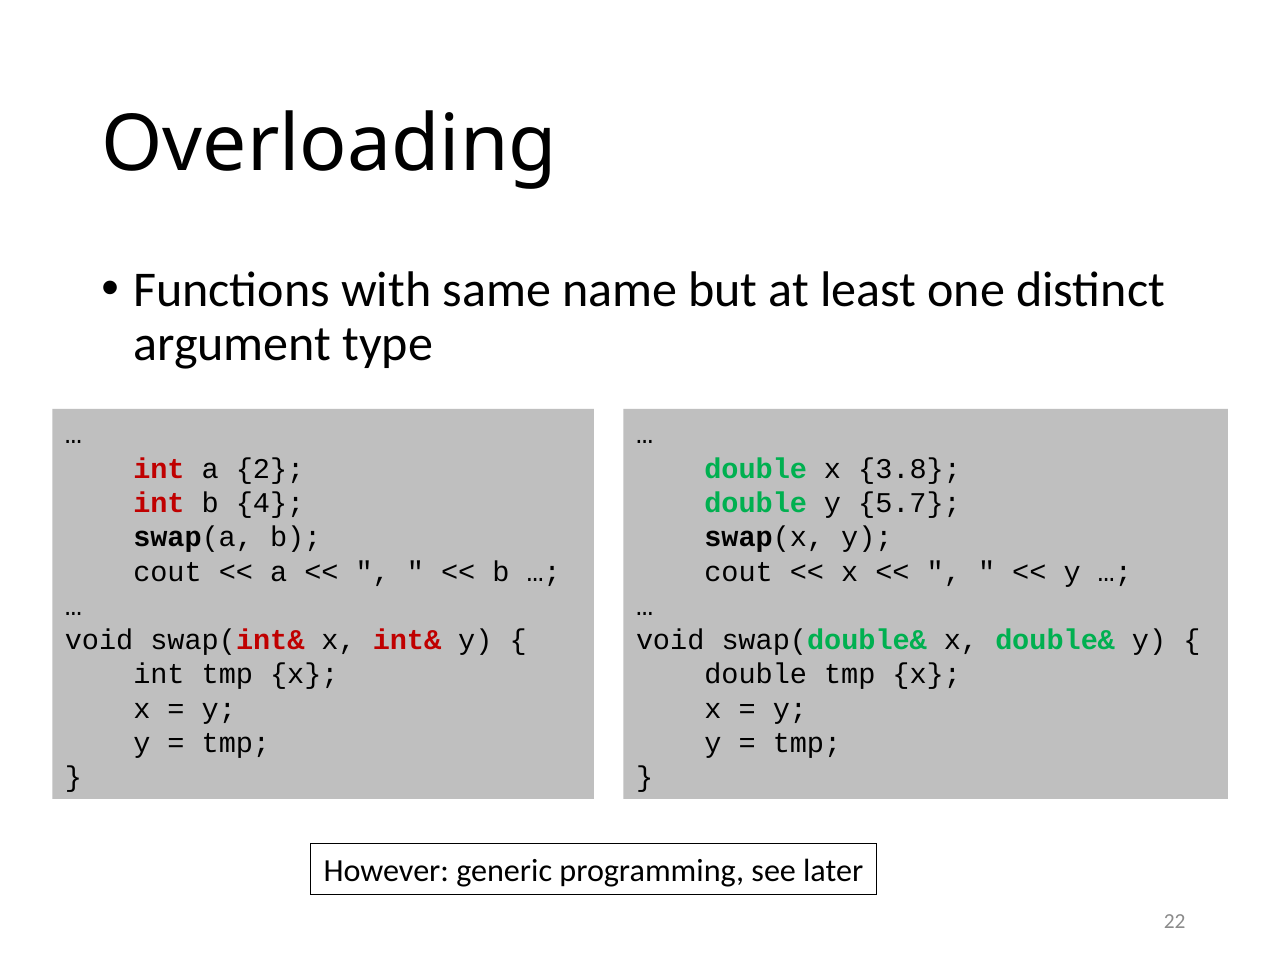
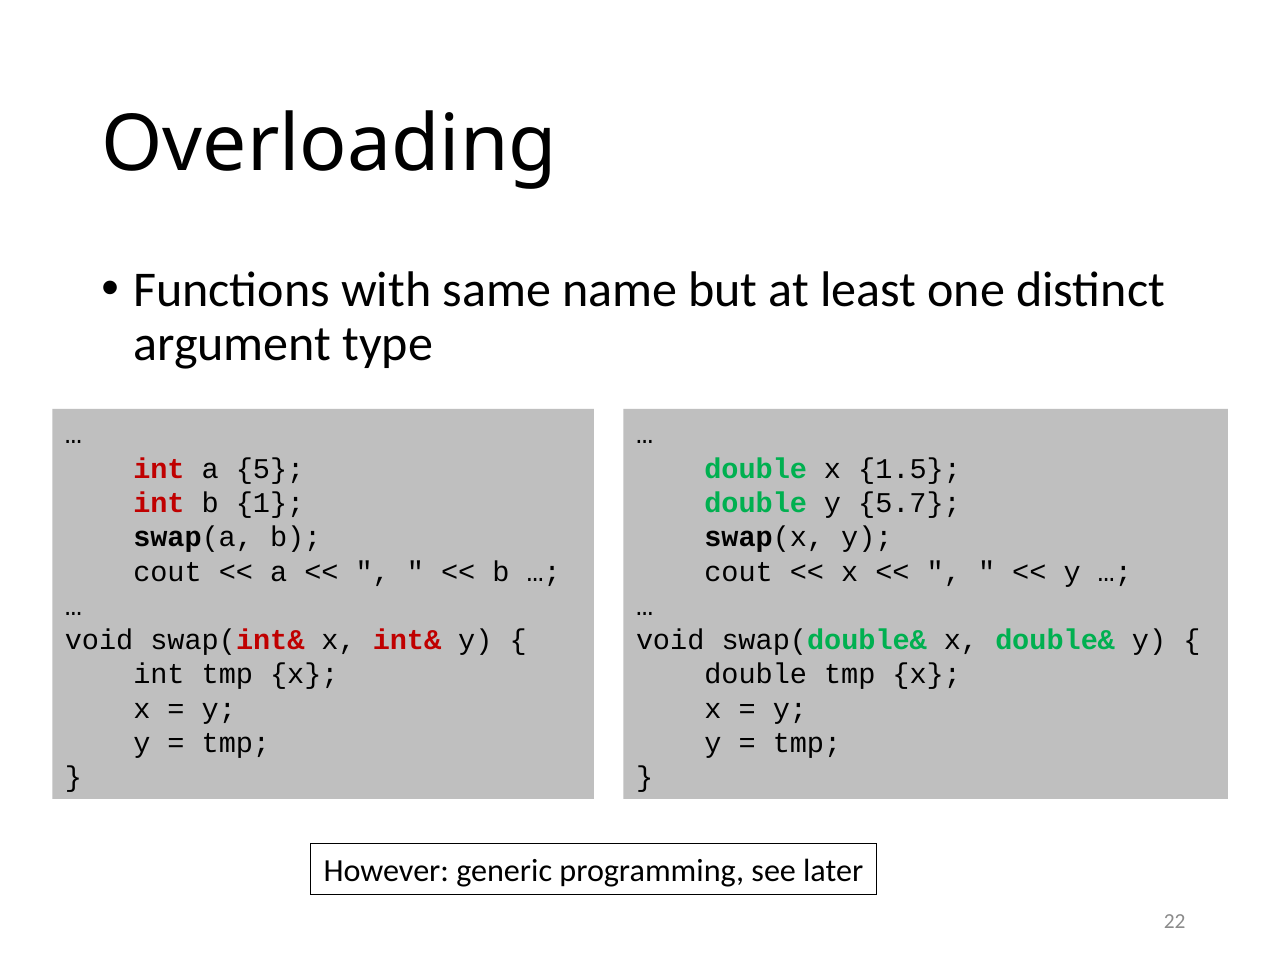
2: 2 -> 5 (270, 469)
3.8: 3.8 -> 1.5 (910, 469)
4: 4 -> 1 (270, 503)
